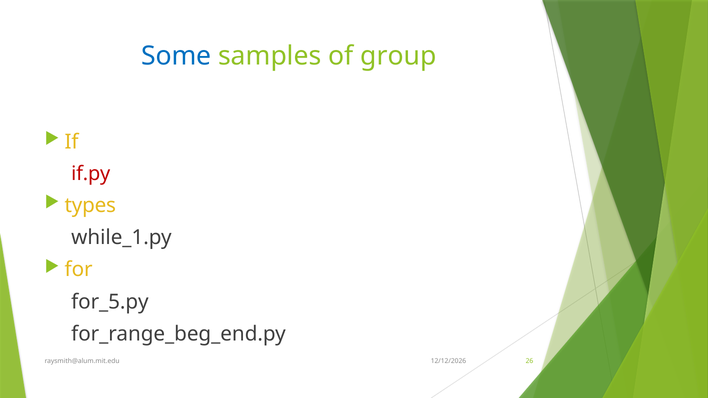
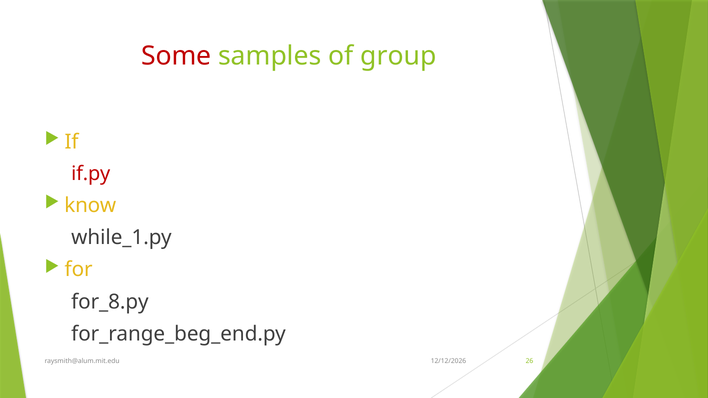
Some colour: blue -> red (176, 56)
types: types -> know (90, 205)
for_5.py: for_5.py -> for_8.py (110, 302)
